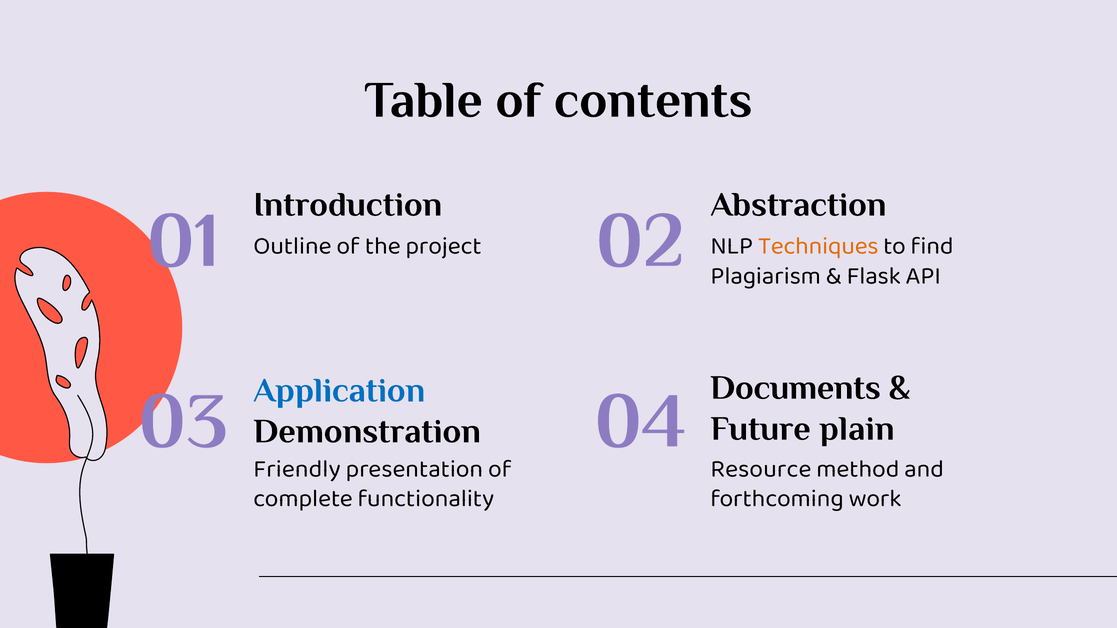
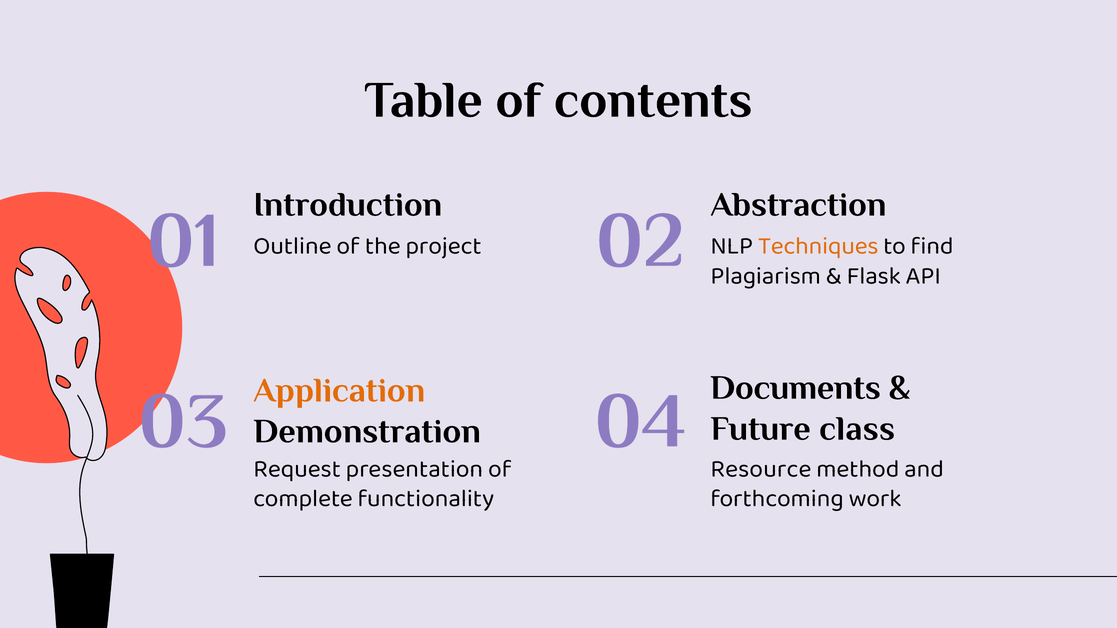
Application colour: blue -> orange (339, 390)
plain: plain -> class (857, 429)
Friendly: Friendly -> Request (297, 469)
